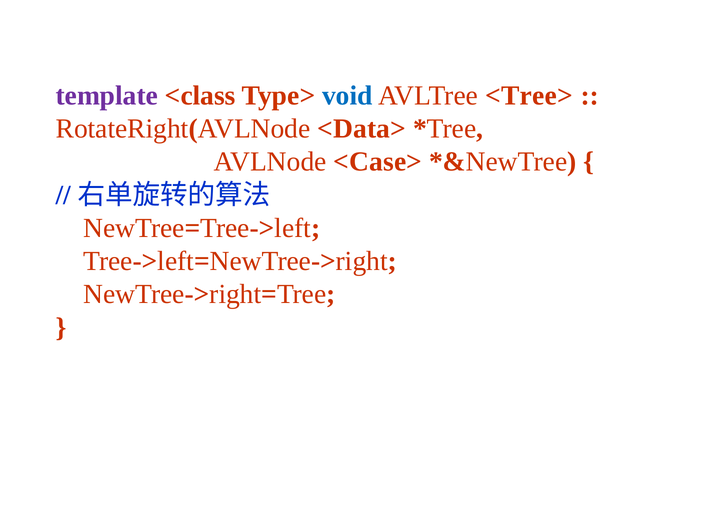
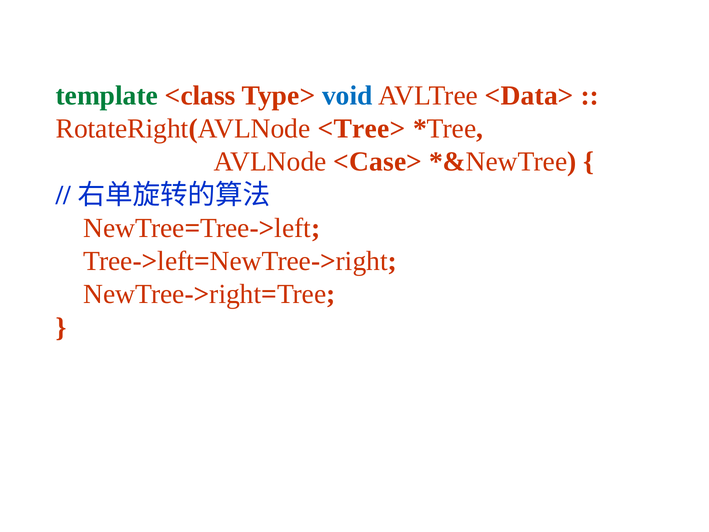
template colour: purple -> green (107, 96)
<Tree>: <Tree> -> <Data> (529, 96)
<Data>: <Data> -> <Tree> (362, 129)
